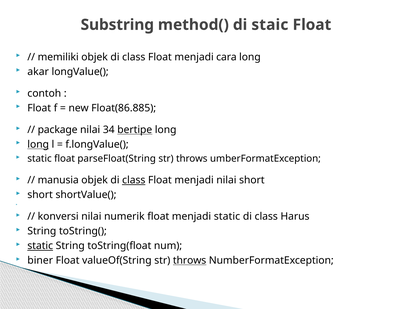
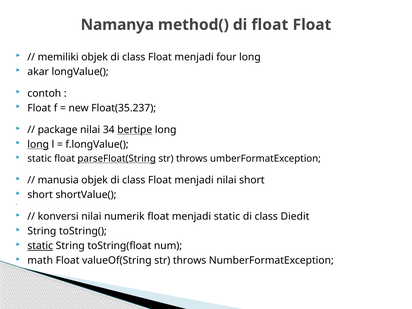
Substring: Substring -> Namanya (117, 25)
di staic: staic -> float (270, 25)
cara: cara -> four (226, 57)
Float(86.885: Float(86.885 -> Float(35.237 (124, 108)
parseFloat(String underline: none -> present (117, 159)
class underline: present -> none (134, 180)
Harus: Harus -> Diedit (295, 216)
biner: biner -> math (40, 260)
throws underline: present -> none (190, 260)
